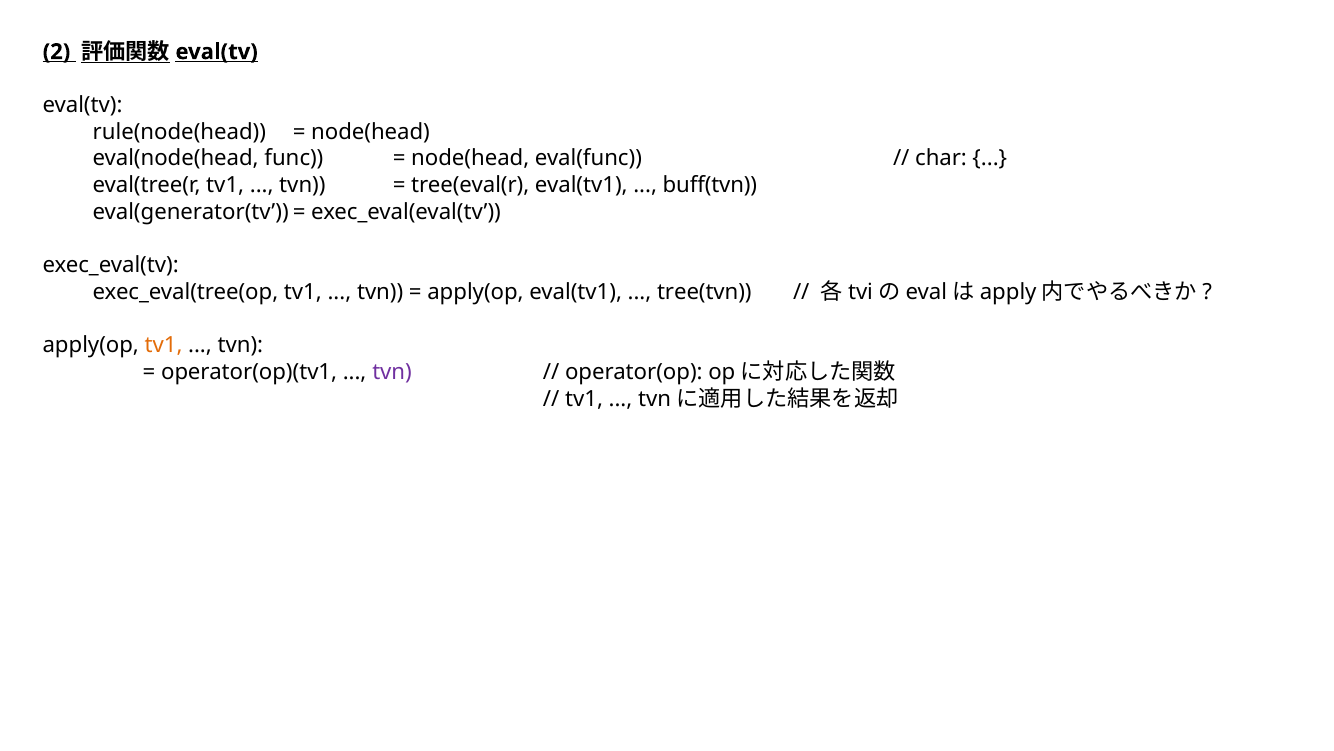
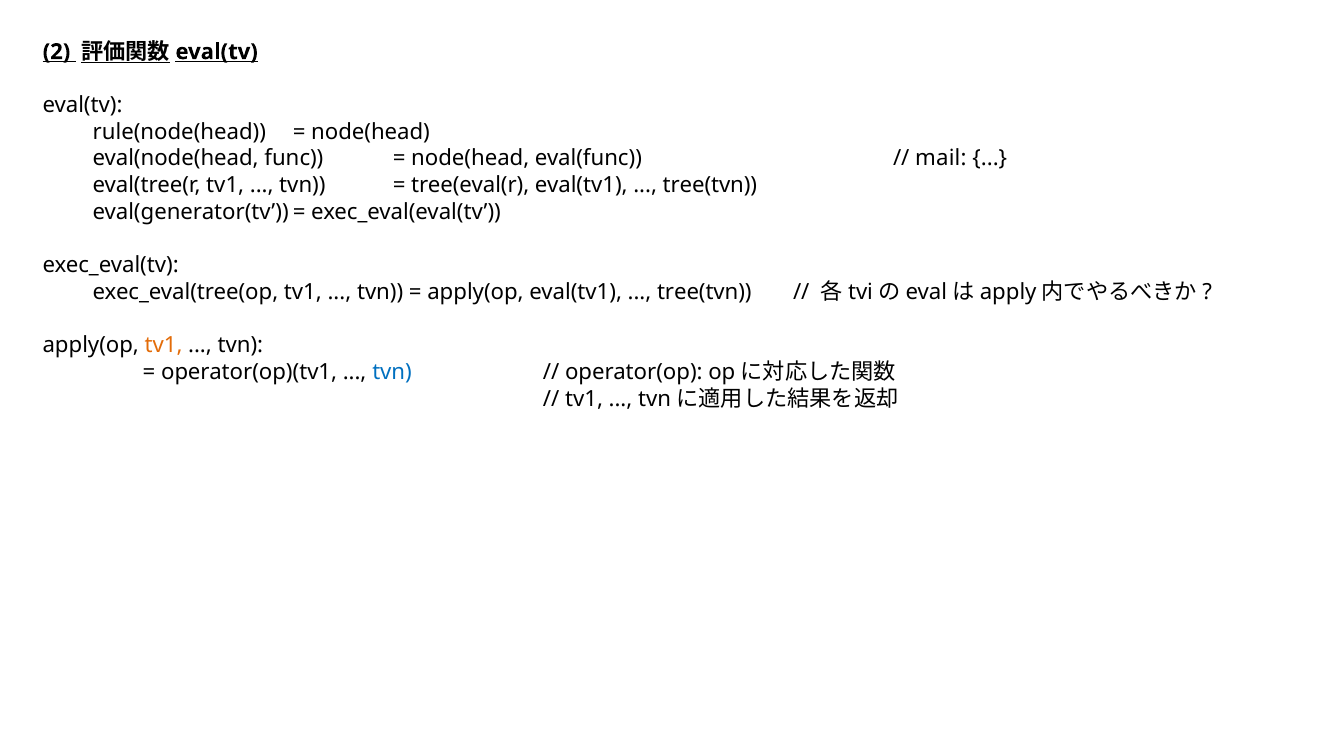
char: char -> mail (941, 158)
buff(tvn: buff(tvn -> tree(tvn (710, 185)
tvn colour: purple -> blue (392, 372)
